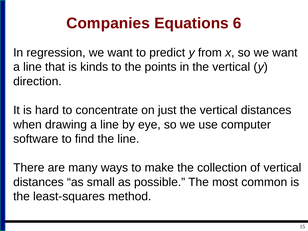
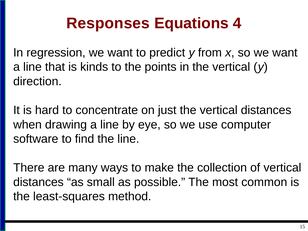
Companies: Companies -> Responses (108, 23)
6: 6 -> 4 (237, 23)
